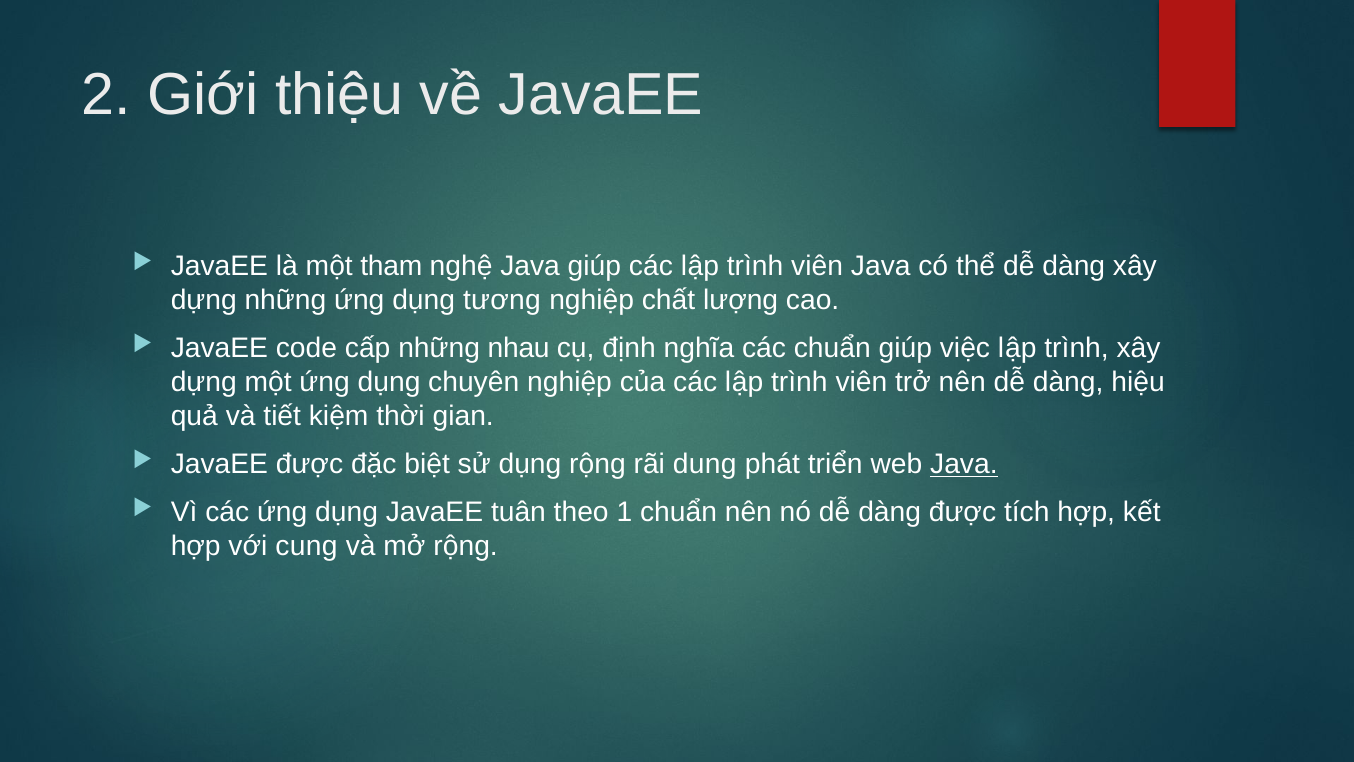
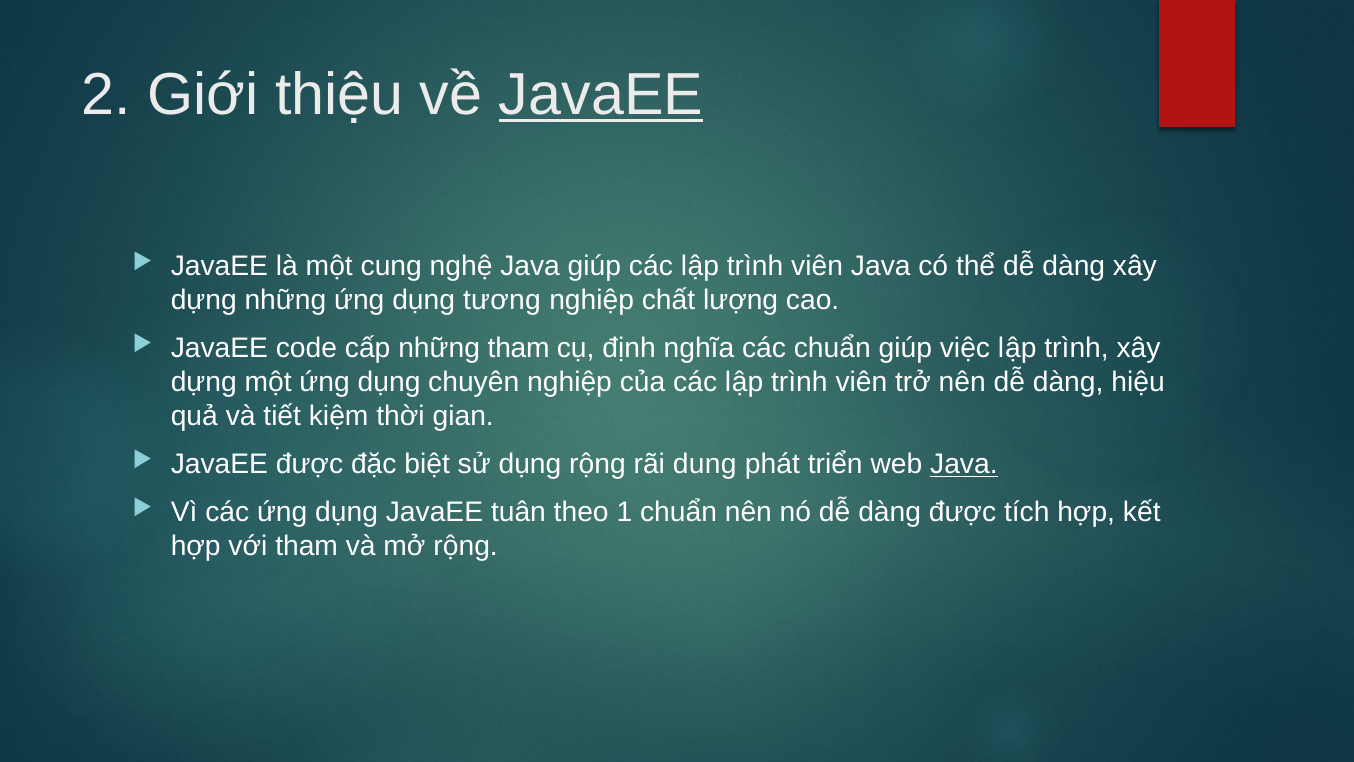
JavaEE underline: none -> present (601, 95)
tham: tham -> cung (391, 267)
những nhau: nhau -> tham (519, 348)
với cung: cung -> tham (307, 546)
